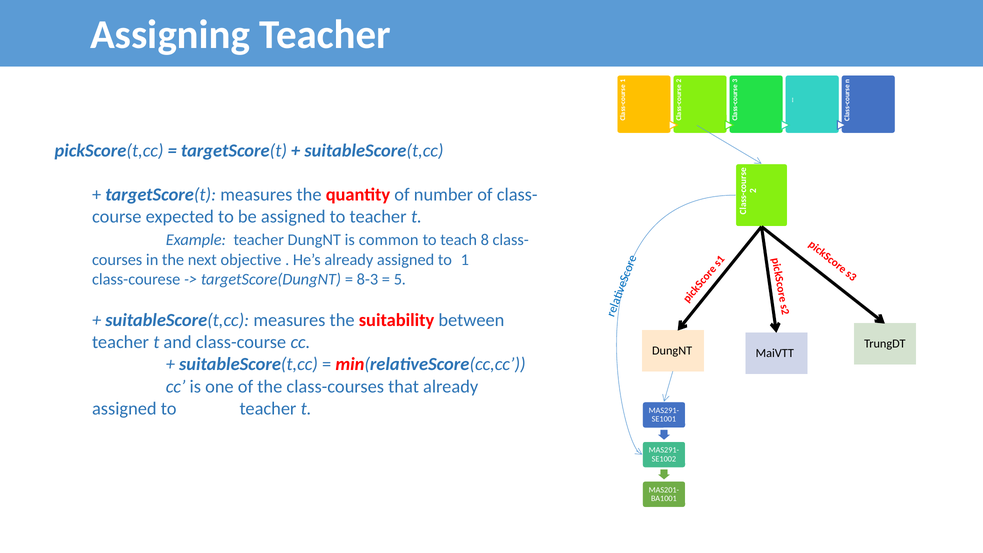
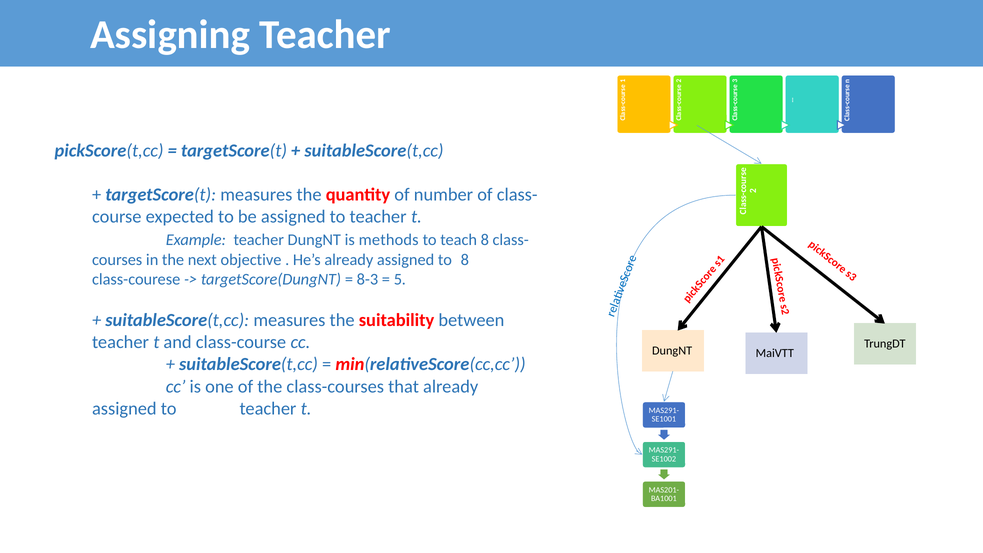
common: common -> methods (389, 240)
to 1: 1 -> 8 (465, 260)
